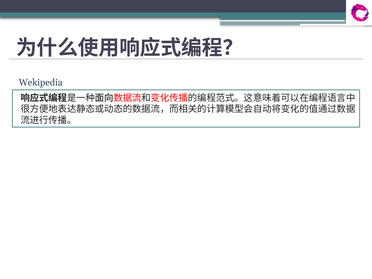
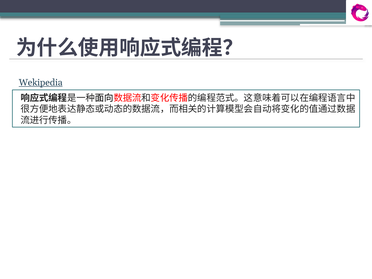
Wekipedia underline: none -> present (41, 82)
